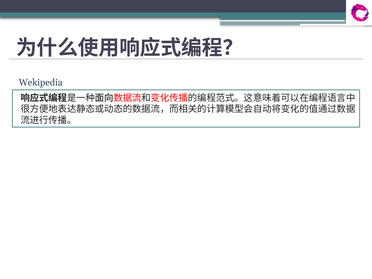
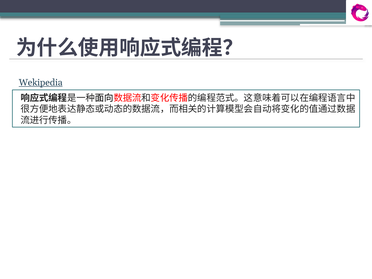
Wekipedia underline: none -> present (41, 82)
